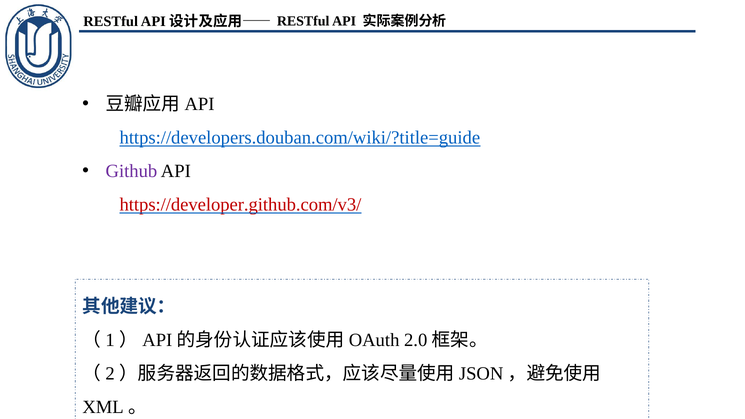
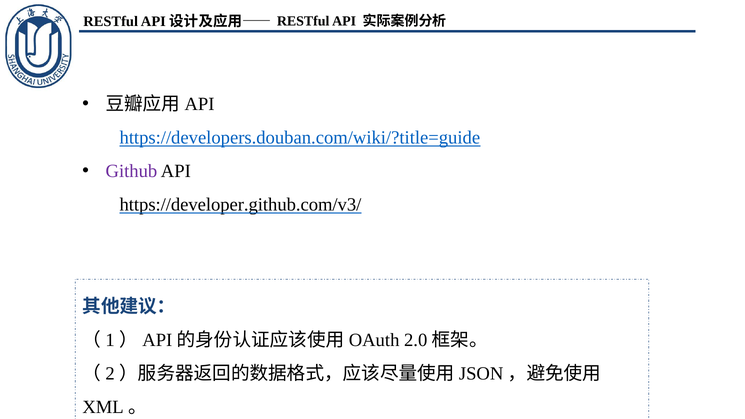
https://developer.github.com/v3/ colour: red -> black (240, 205)
